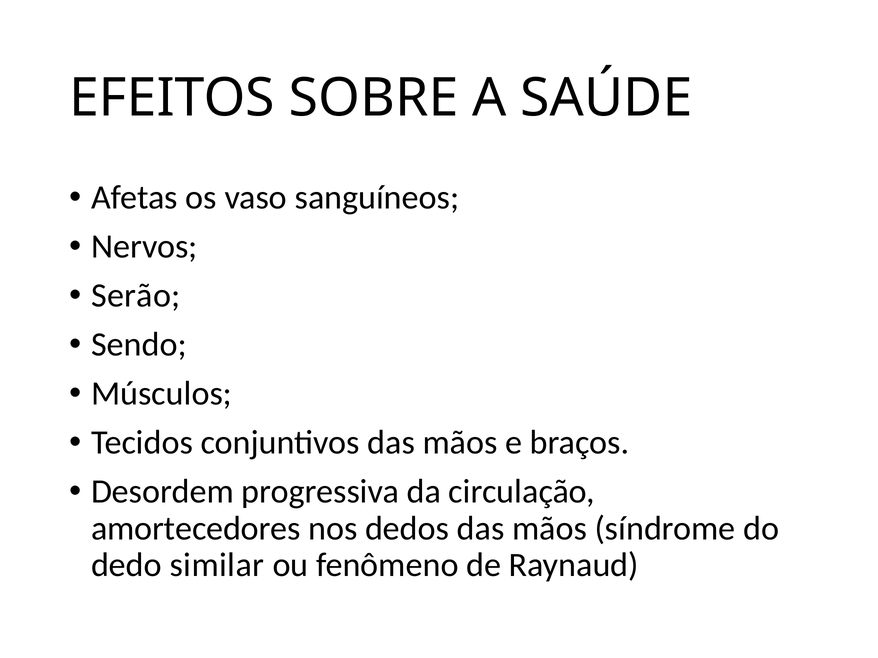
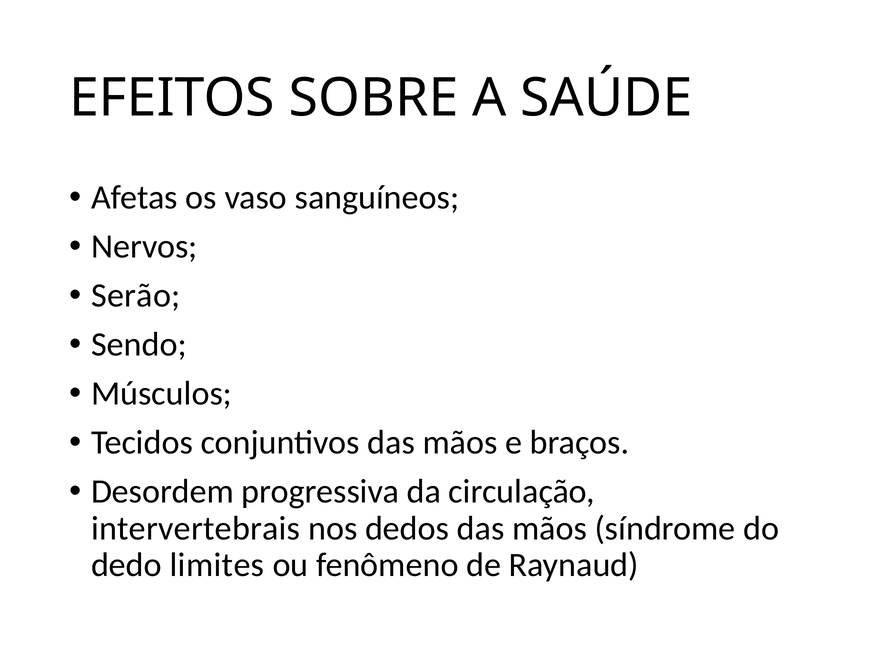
amortecedores: amortecedores -> intervertebrais (196, 529)
similar: similar -> limites (217, 566)
